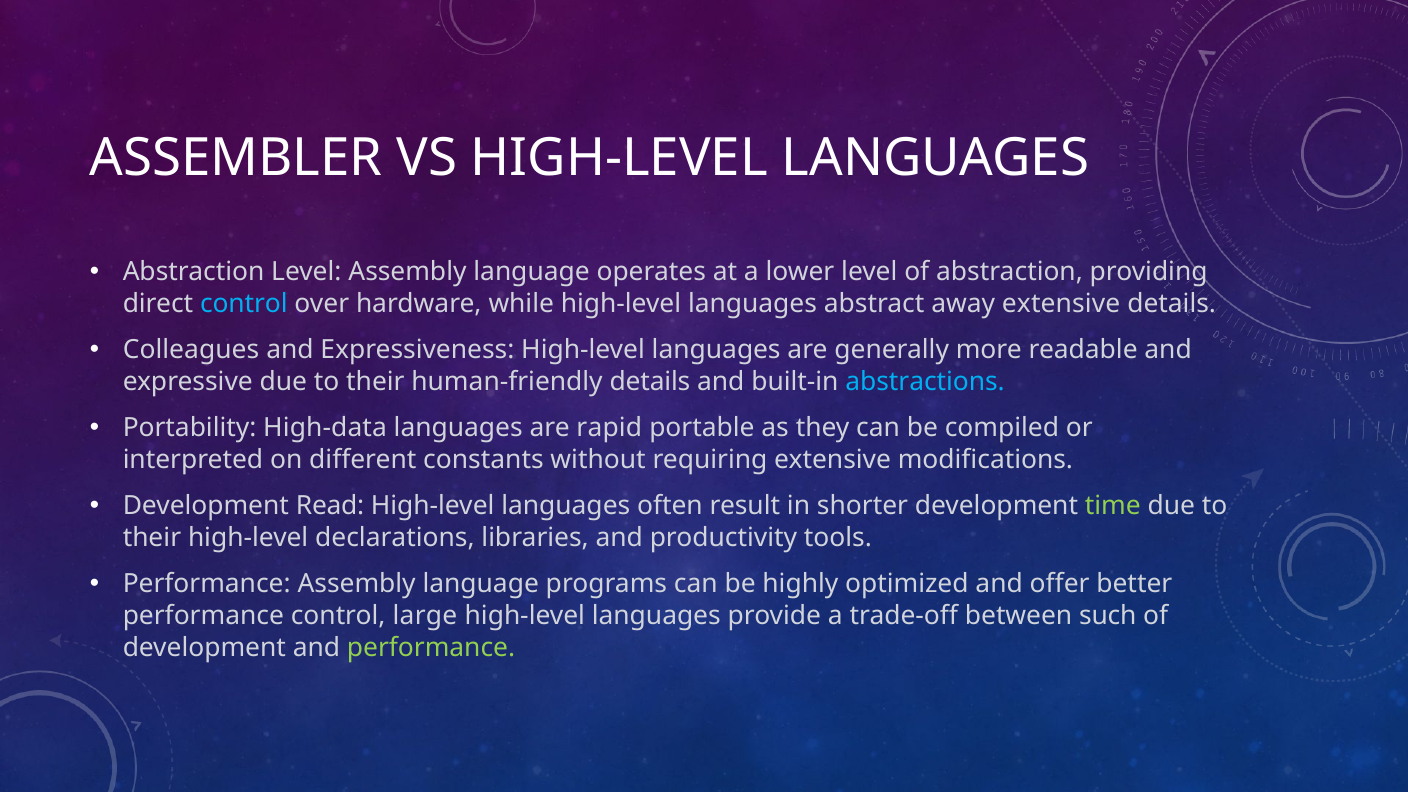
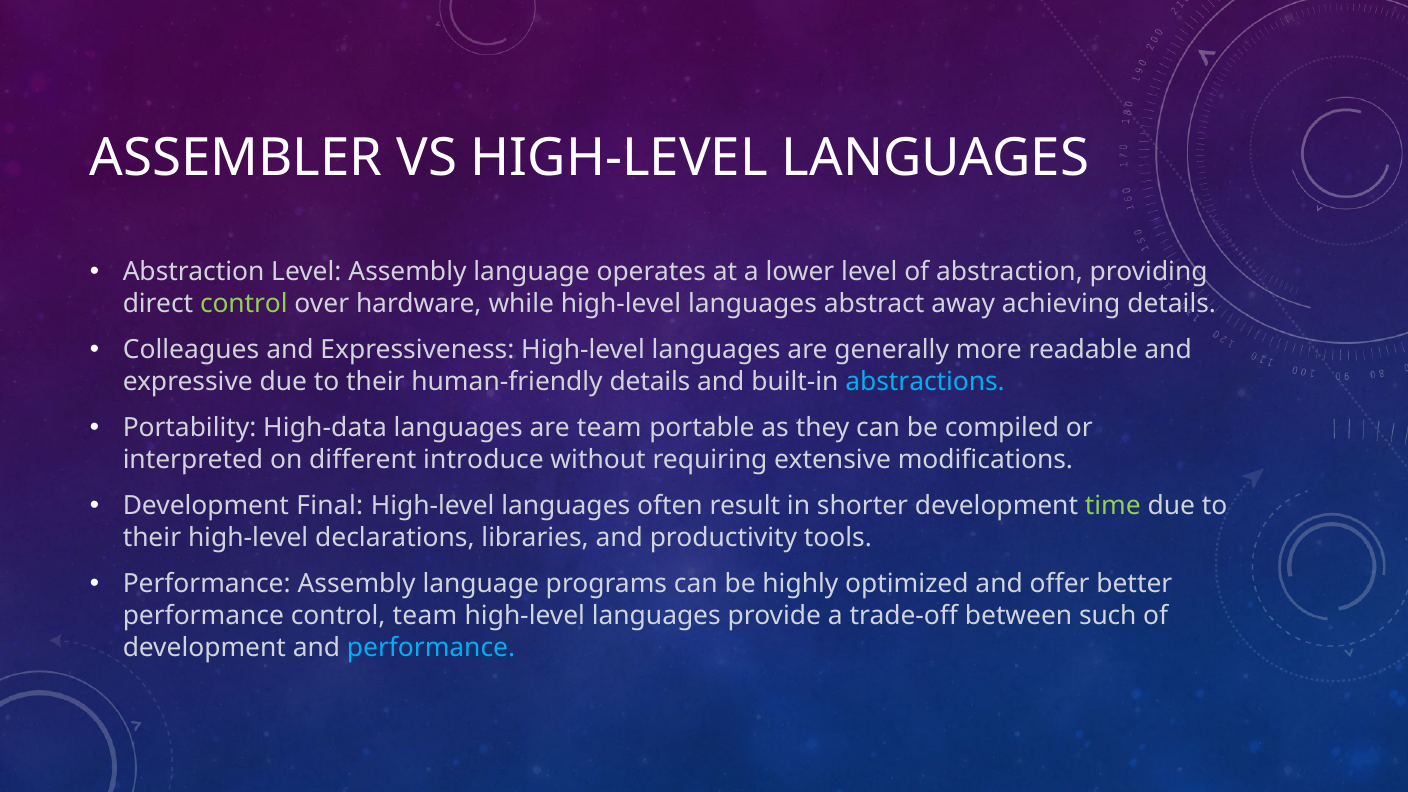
control colour: light blue -> light green (244, 304)
away extensive: extensive -> achieving (1061, 304)
are rapid: rapid -> team (609, 428)
constants: constants -> introduce (483, 460)
Read: Read -> Final (330, 506)
control large: large -> team (425, 616)
performance colour: light green -> light blue (431, 648)
